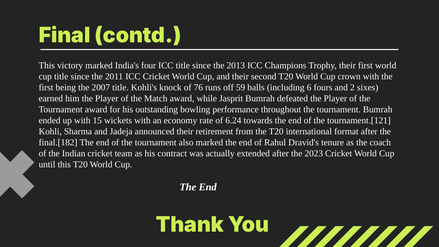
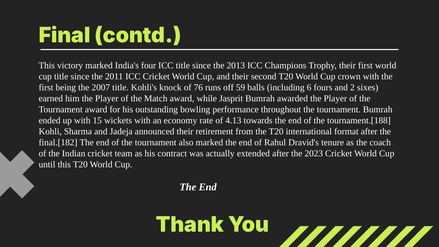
defeated: defeated -> awarded (292, 99)
6.24: 6.24 -> 4.13 (233, 121)
tournament.[121: tournament.[121 -> tournament.[188 (359, 121)
